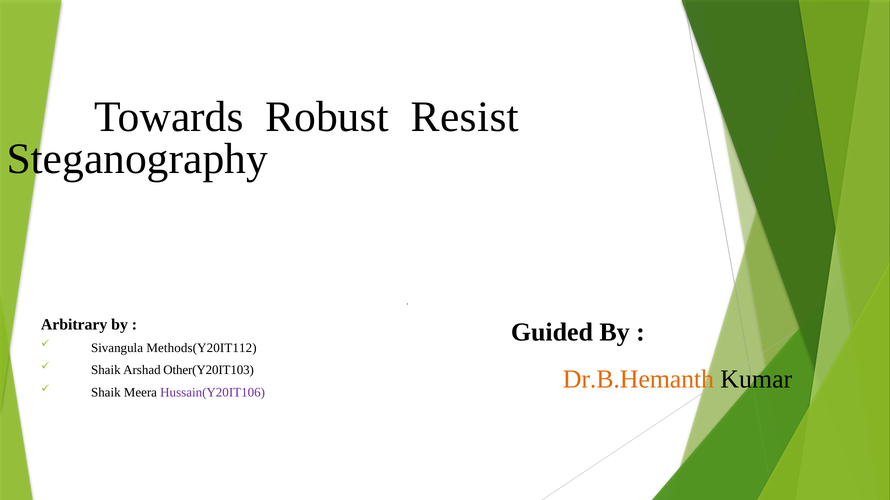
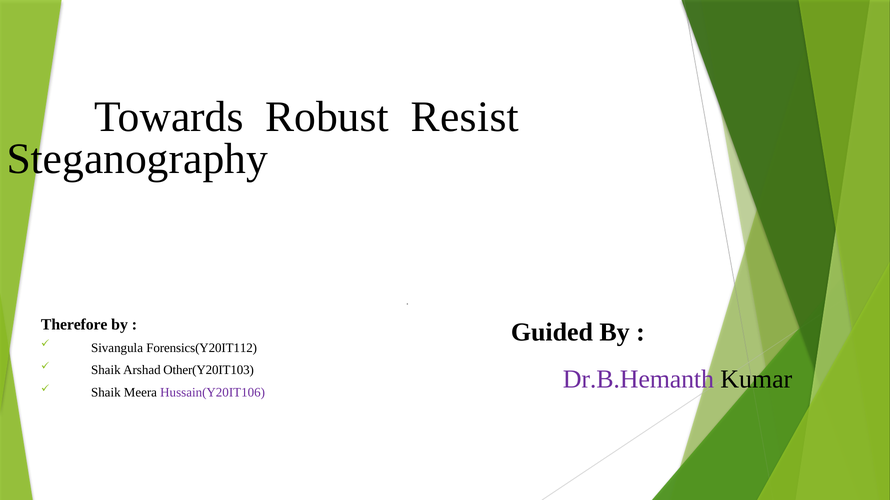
Arbitrary: Arbitrary -> Therefore (74, 325)
Methods(Y20IT112: Methods(Y20IT112 -> Forensics(Y20IT112 (202, 348)
Dr.B.Hemanth colour: orange -> purple (638, 380)
